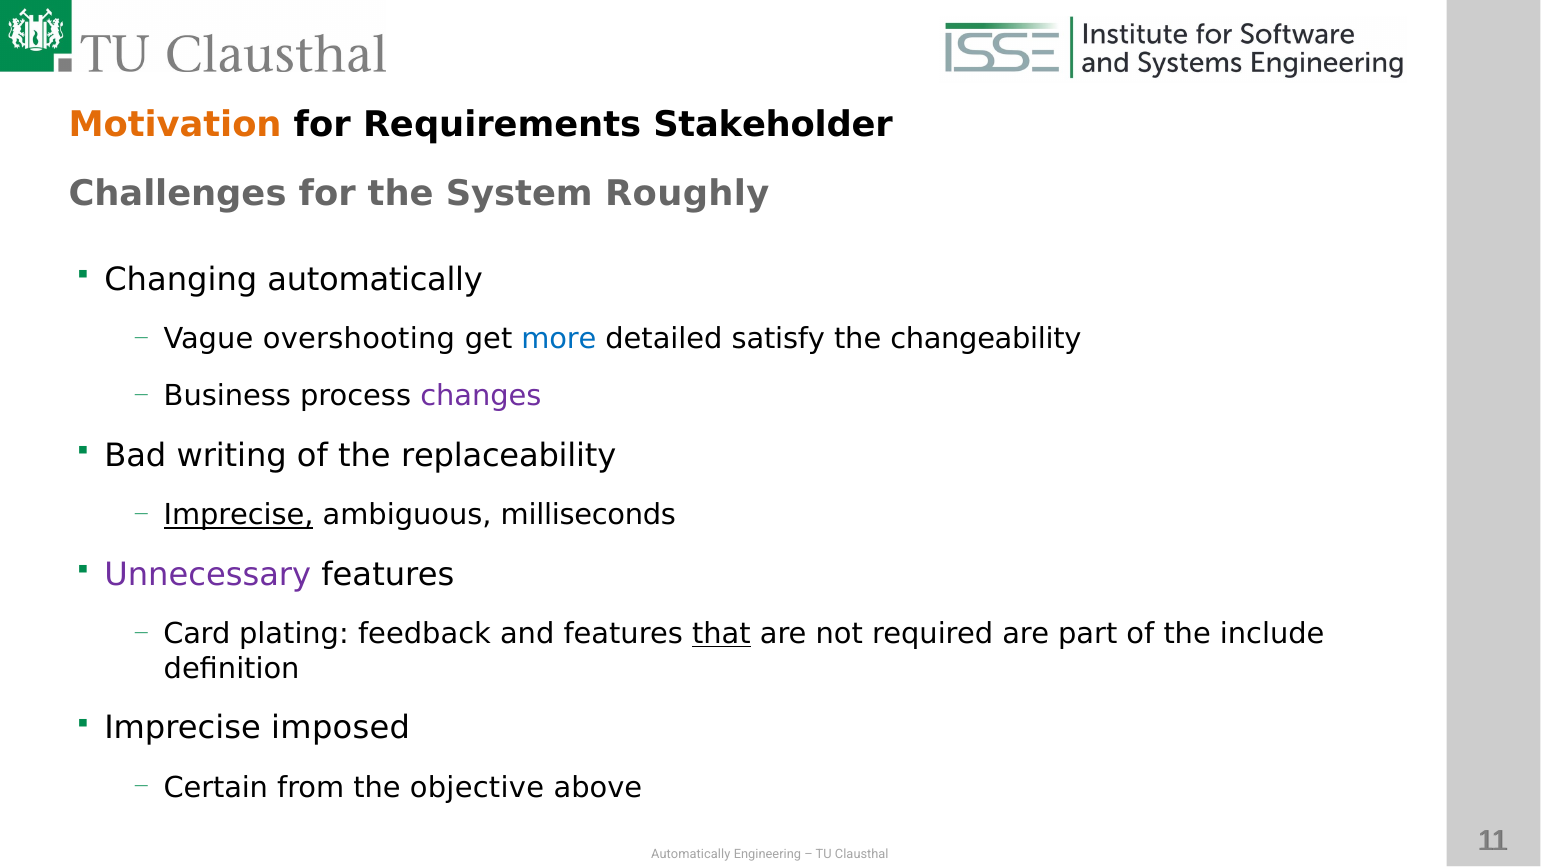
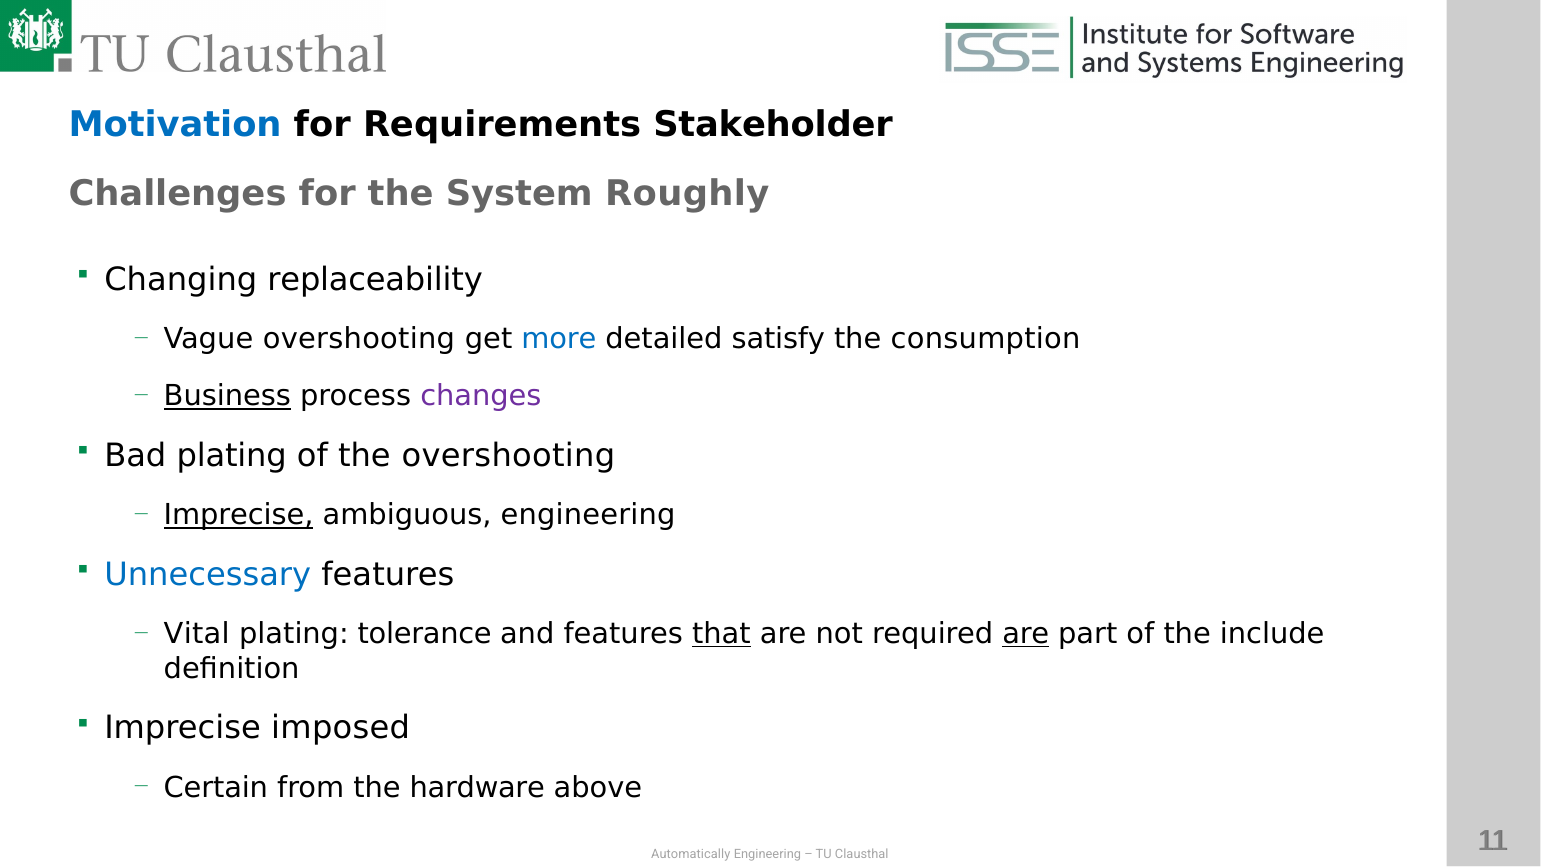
Motivation colour: orange -> blue (175, 125)
Changing automatically: automatically -> replaceability (375, 280)
changeability: changeability -> consumption (986, 339)
Business underline: none -> present (227, 396)
Bad writing: writing -> plating (232, 456)
the replaceability: replaceability -> overshooting (508, 456)
ambiguous milliseconds: milliseconds -> engineering (588, 515)
Unnecessary colour: purple -> blue (208, 575)
Card: Card -> Vital (197, 634)
feedback: feedback -> tolerance (425, 634)
are underline: none -> present (1026, 634)
objective: objective -> hardware (477, 787)
